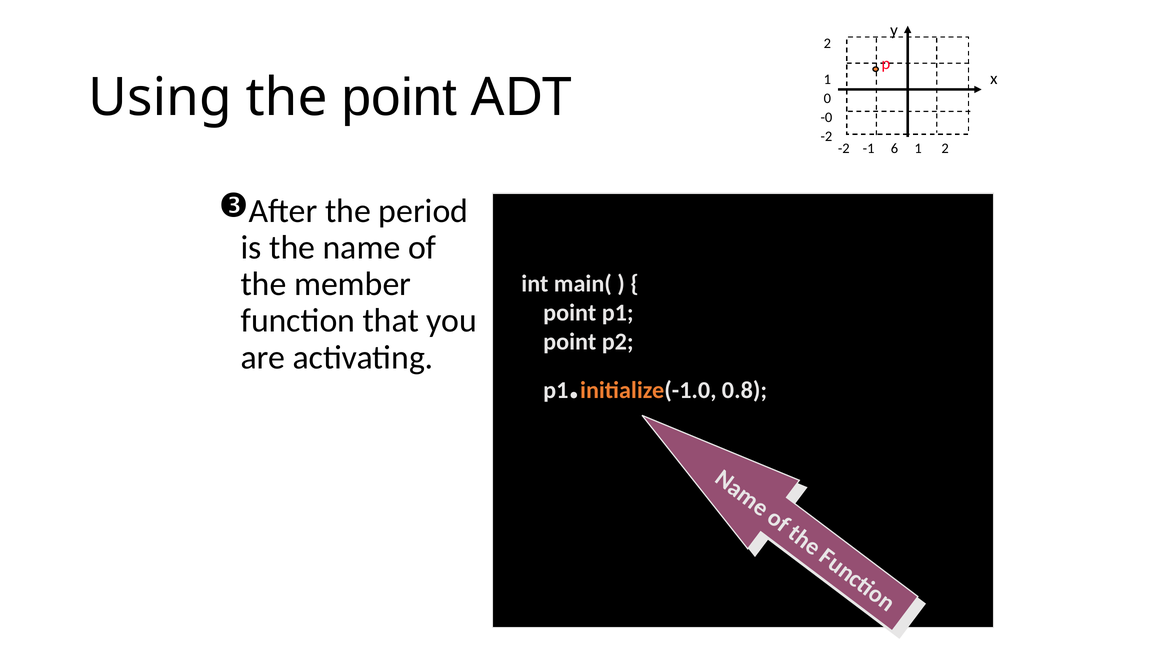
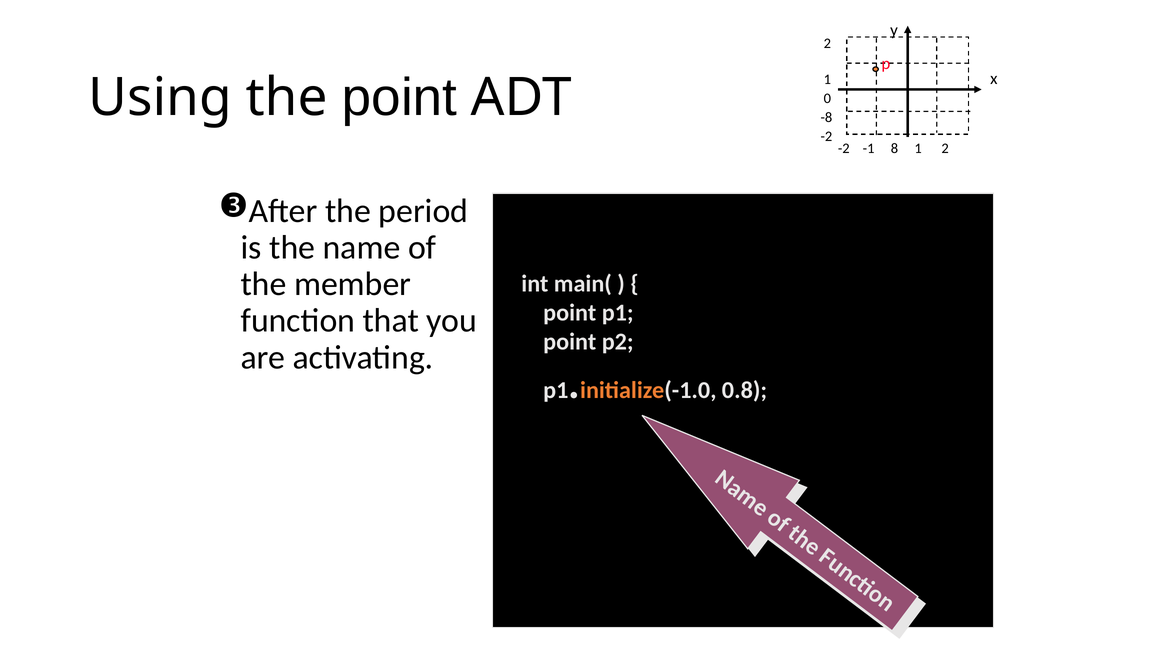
-0: -0 -> -8 (826, 117)
6: 6 -> 8 (895, 148)
